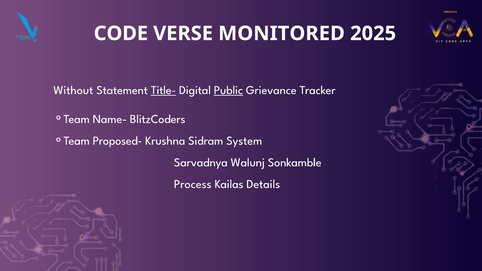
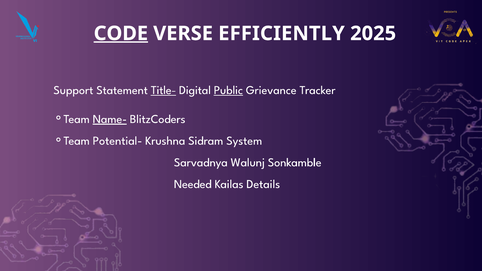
CODE underline: none -> present (121, 33)
MONITORED: MONITORED -> EFFICIENTLY (281, 33)
Without: Without -> Support (73, 90)
Name- underline: none -> present (110, 119)
Proposed-: Proposed- -> Potential- (117, 141)
Process: Process -> Needed (193, 184)
